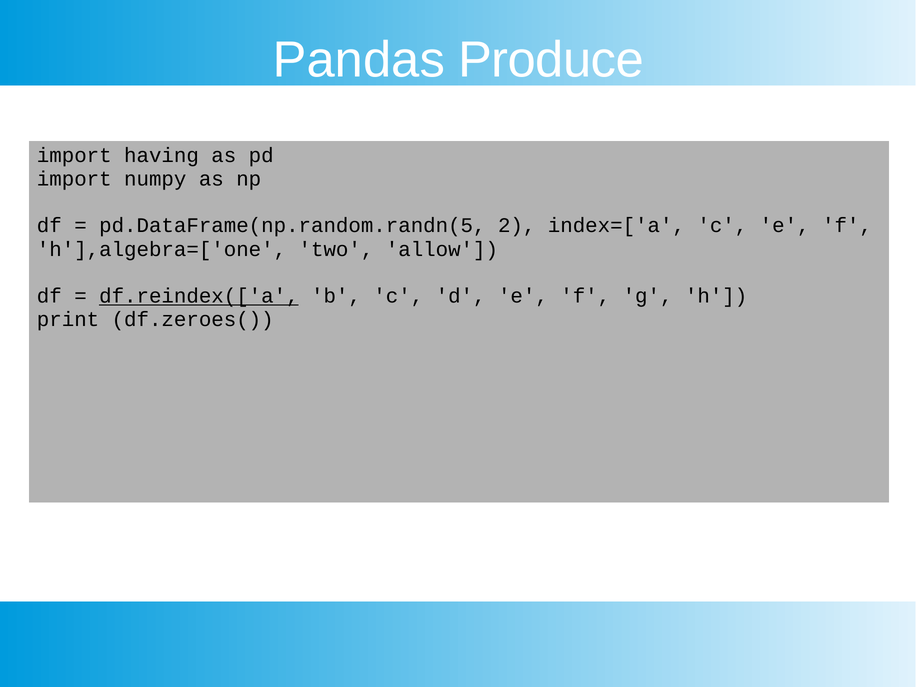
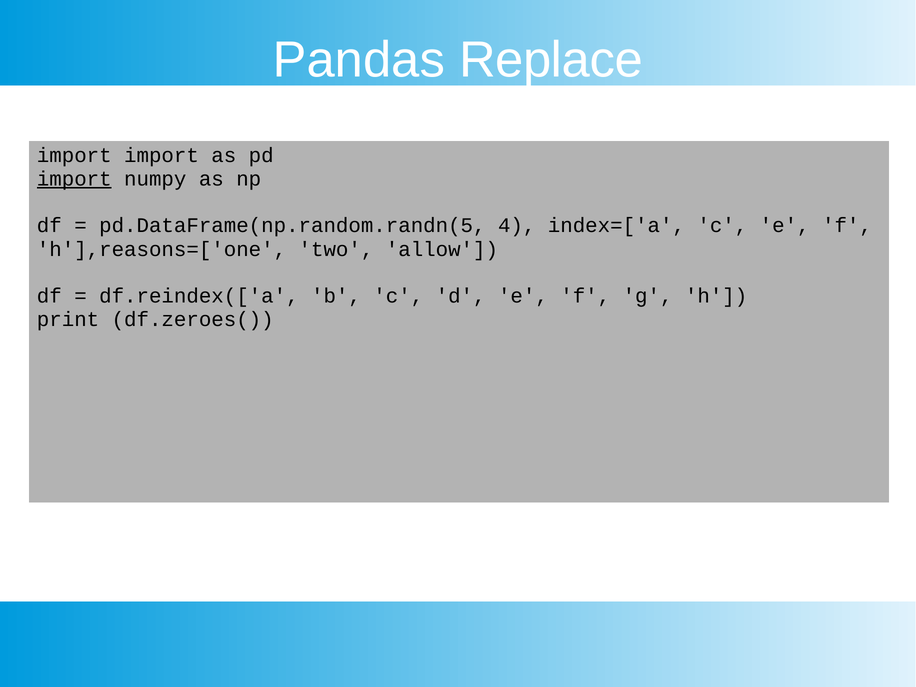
Produce: Produce -> Replace (551, 60)
import having: having -> import (161, 155)
import underline: none -> present (74, 179)
2: 2 -> 4 (517, 226)
h'],algebra=['one: h'],algebra=['one -> h'],reasons=['one (161, 249)
df.reindex(['a underline: present -> none (199, 296)
